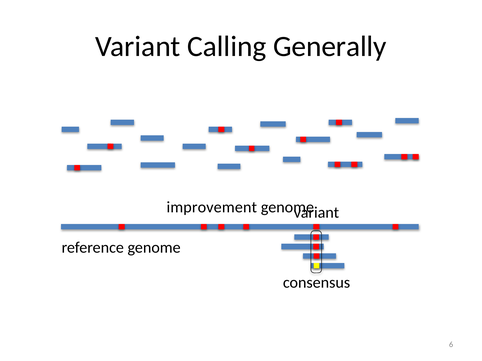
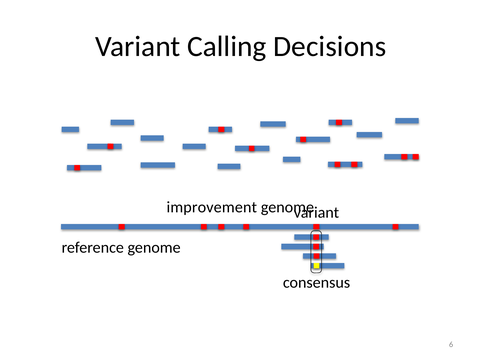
Generally: Generally -> Decisions (330, 47)
